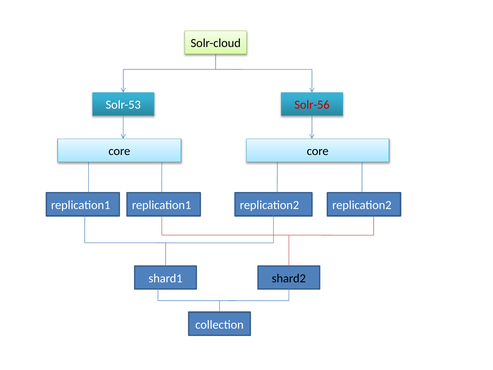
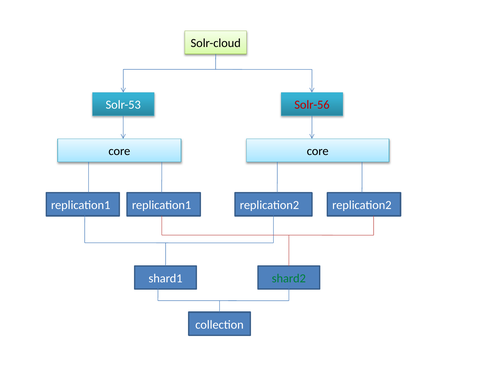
shard2 colour: black -> green (289, 278)
